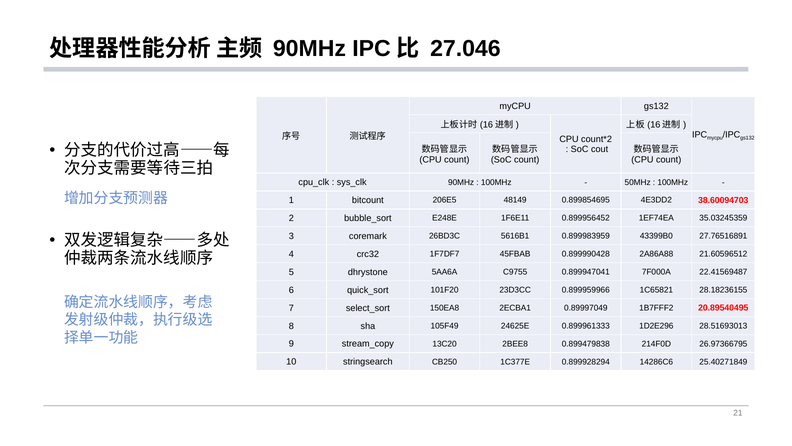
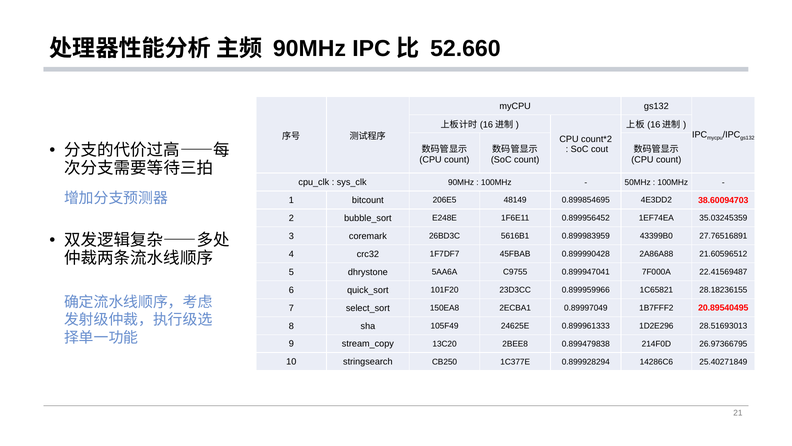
27.046: 27.046 -> 52.660 (465, 48)
